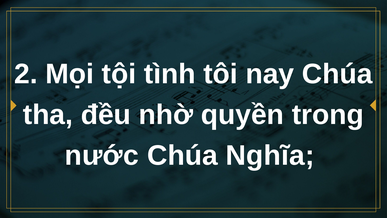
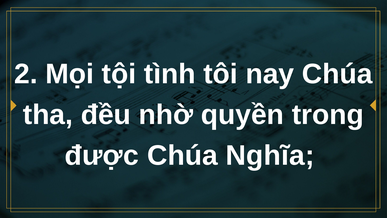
nước: nước -> được (102, 155)
